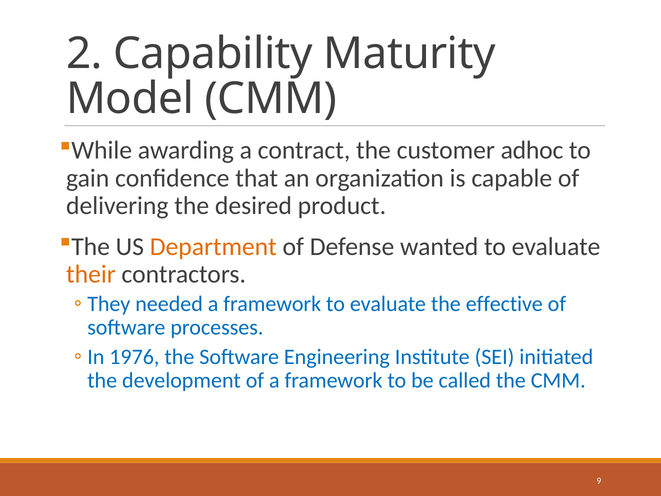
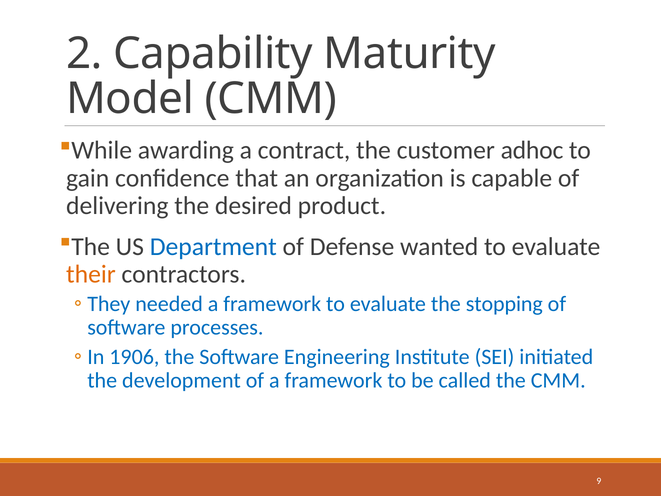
Department colour: orange -> blue (213, 246)
effective: effective -> stopping (504, 304)
1976: 1976 -> 1906 (134, 357)
